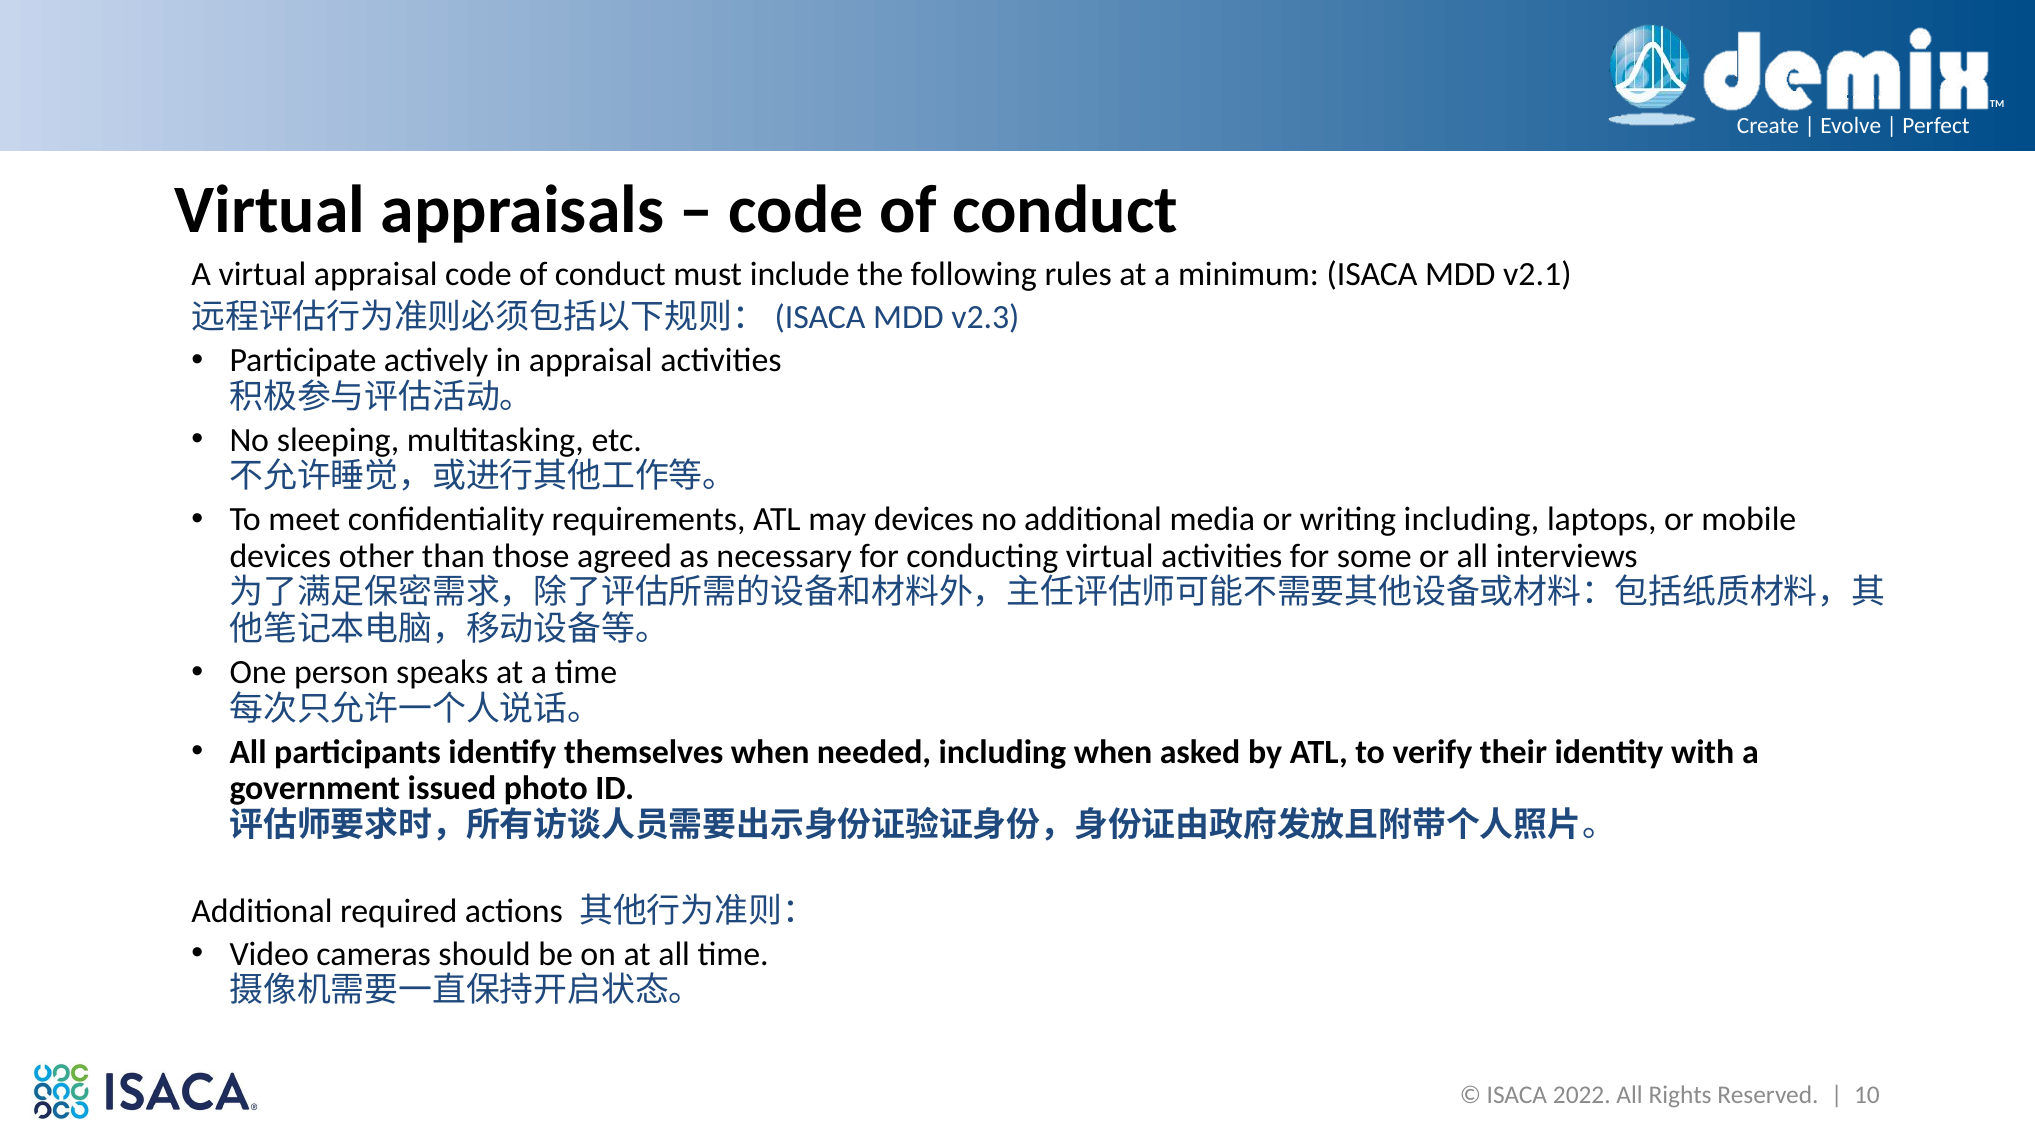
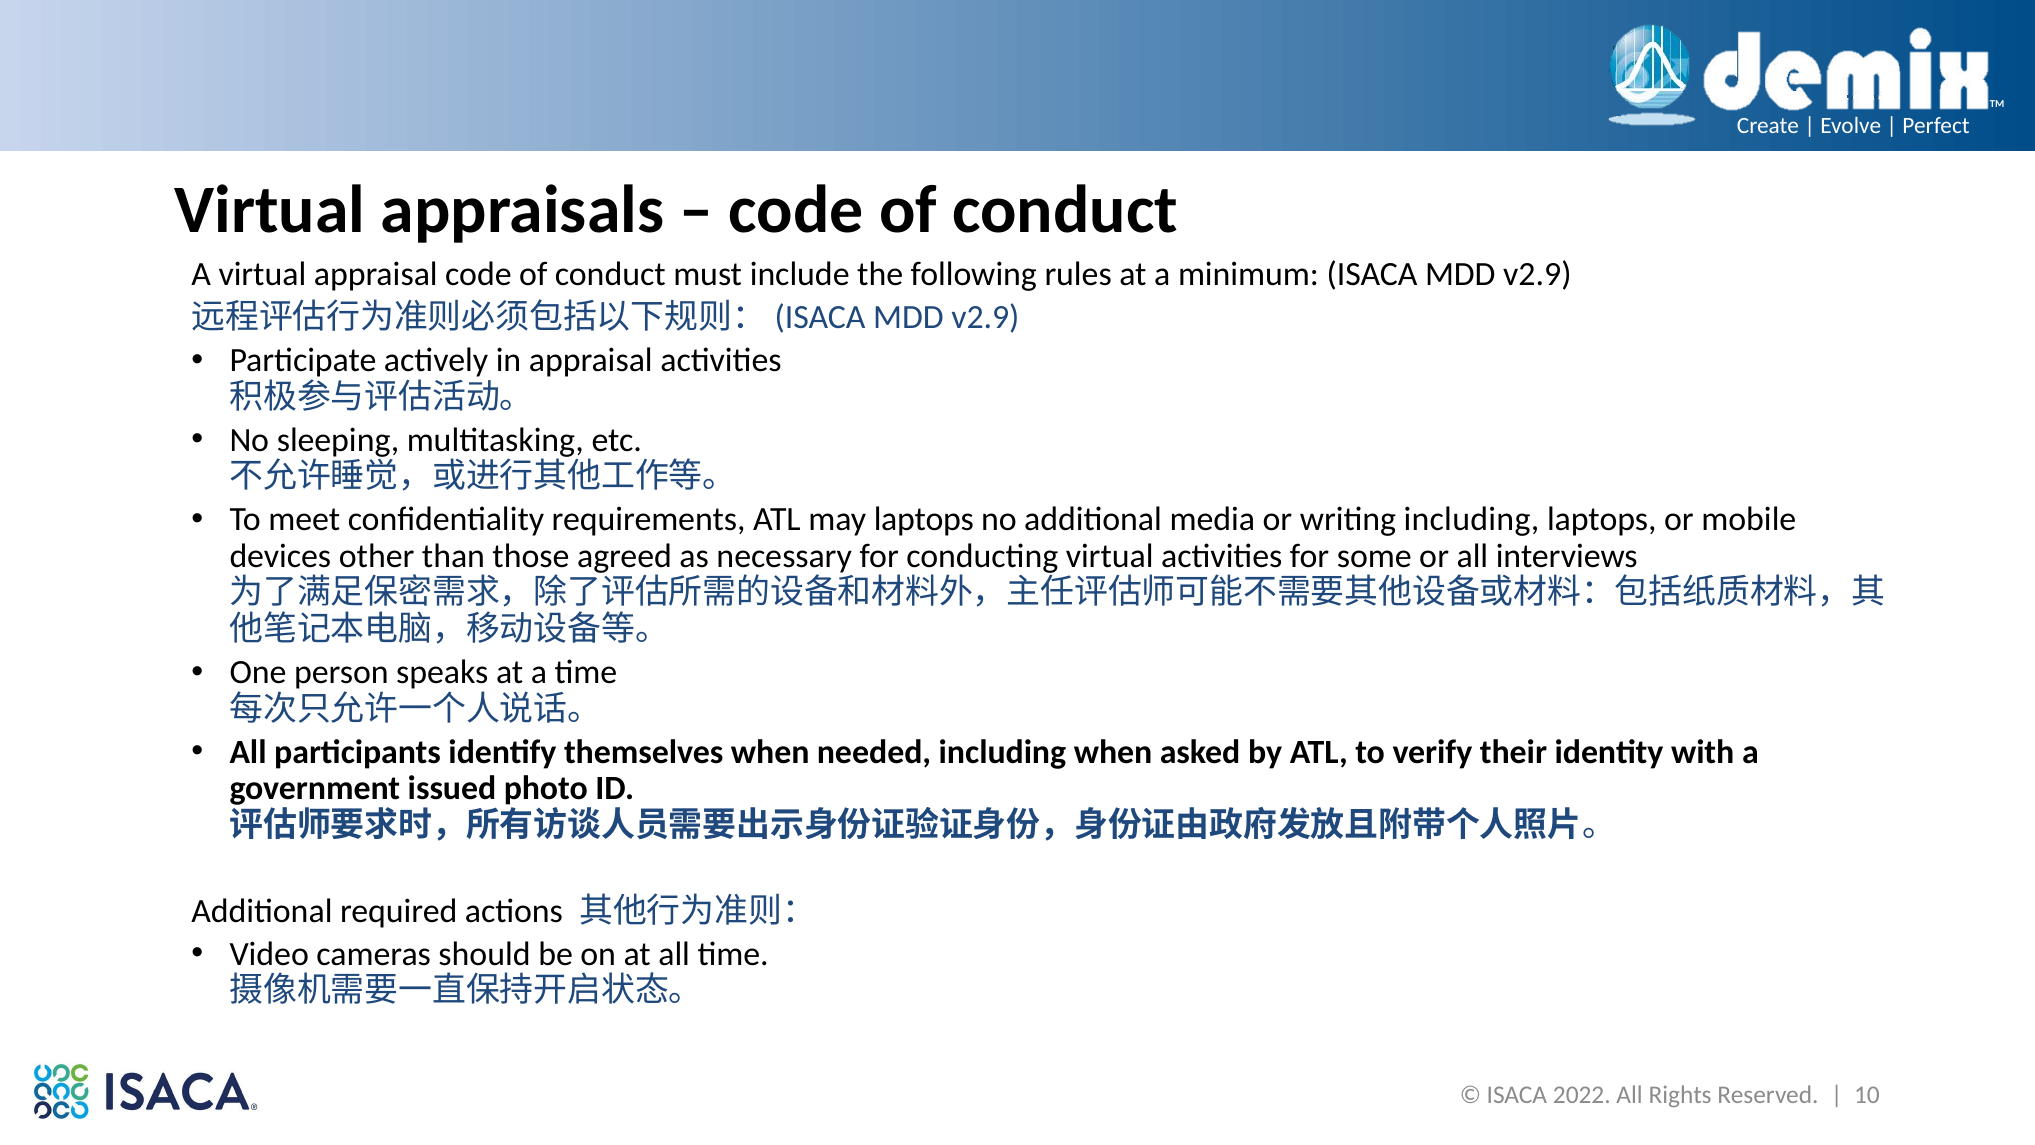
minimum ISACA MDD v2.1: v2.1 -> v2.9 (1537, 274)
v2.3: v2.3 -> v2.9 (985, 317)
may devices: devices -> laptops (924, 519)
